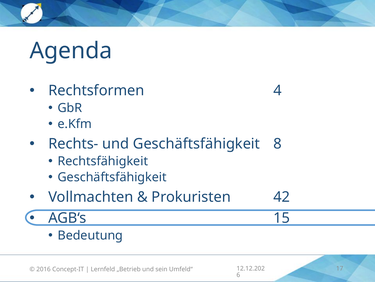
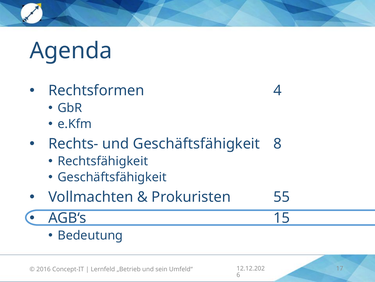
42: 42 -> 55 (282, 197)
